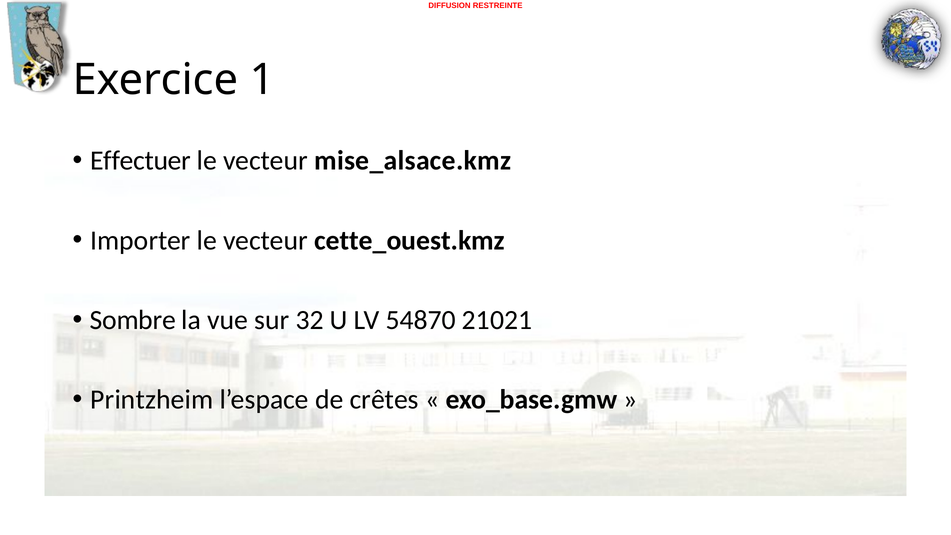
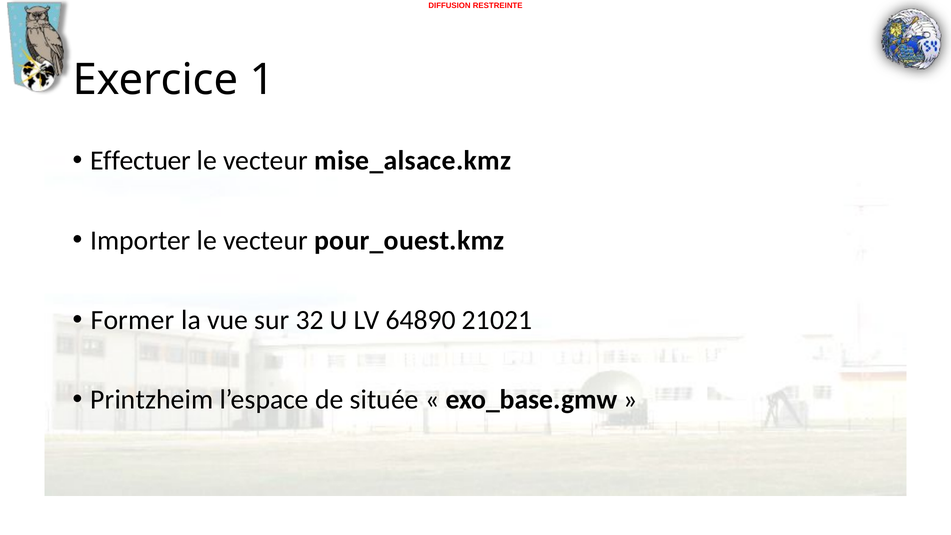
cette_ouest.kmz: cette_ouest.kmz -> pour_ouest.kmz (409, 240)
Sombre: Sombre -> Former (133, 320)
54870: 54870 -> 64890 (421, 320)
crêtes: crêtes -> située (384, 400)
